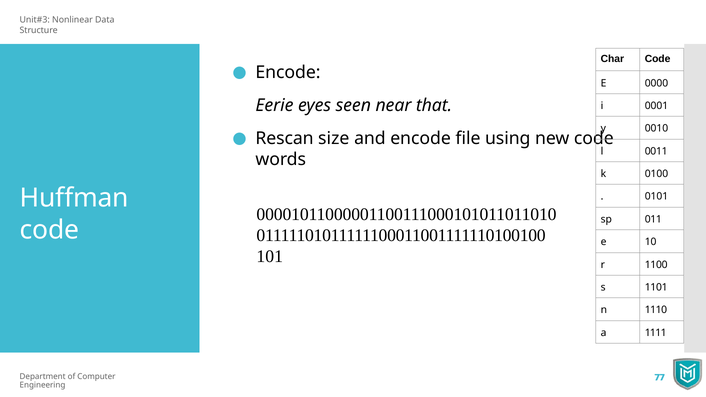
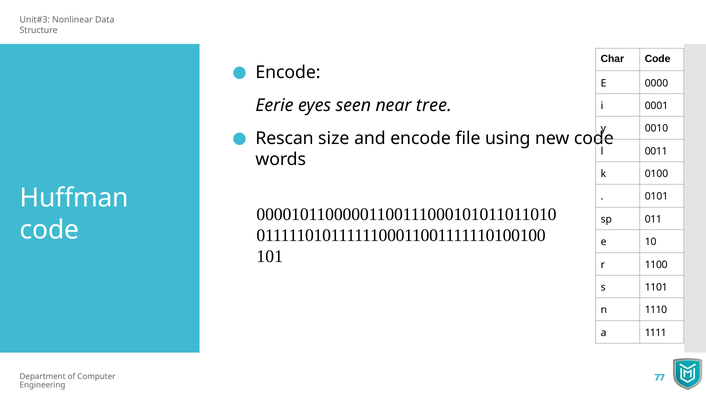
that: that -> tree (434, 105)
